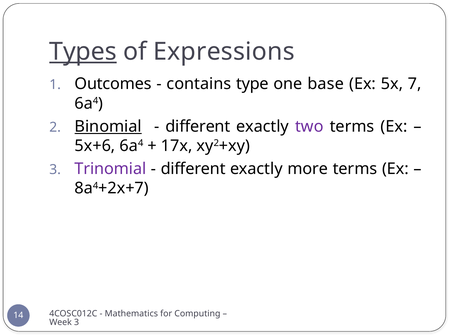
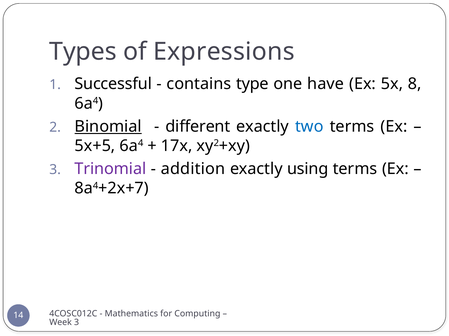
Types underline: present -> none (83, 52)
Outcomes: Outcomes -> Successful (113, 84)
base: base -> have (326, 84)
7: 7 -> 8 (415, 84)
two colour: purple -> blue (309, 127)
5x+6: 5x+6 -> 5x+5 (95, 146)
different: different -> addition (193, 169)
more: more -> using (308, 169)
